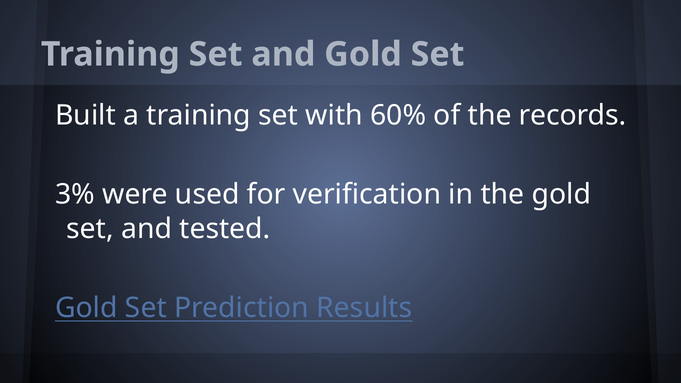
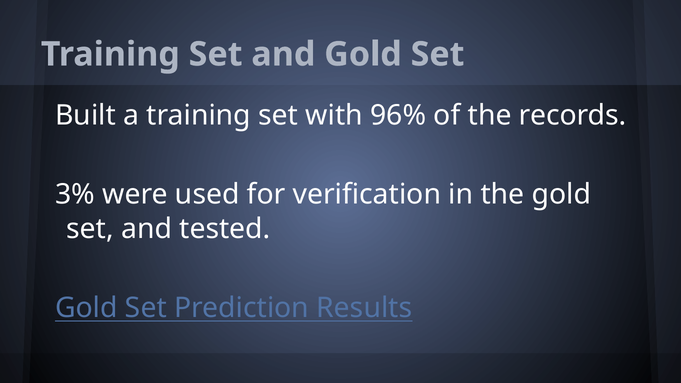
60%: 60% -> 96% (398, 115)
